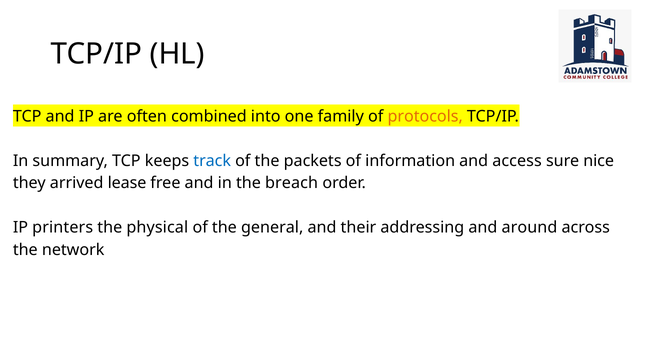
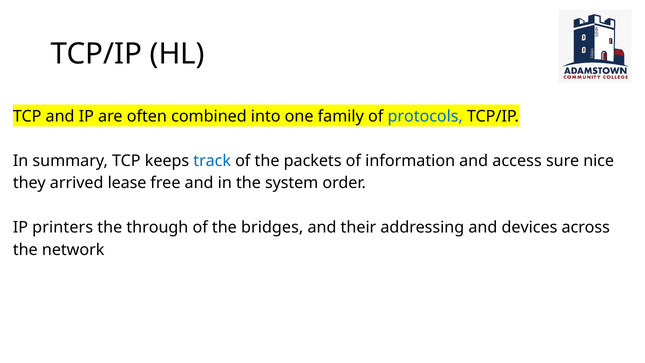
protocols colour: orange -> blue (425, 116)
breach: breach -> system (292, 183)
physical: physical -> through (157, 228)
general: general -> bridges (272, 228)
around: around -> devices (529, 228)
